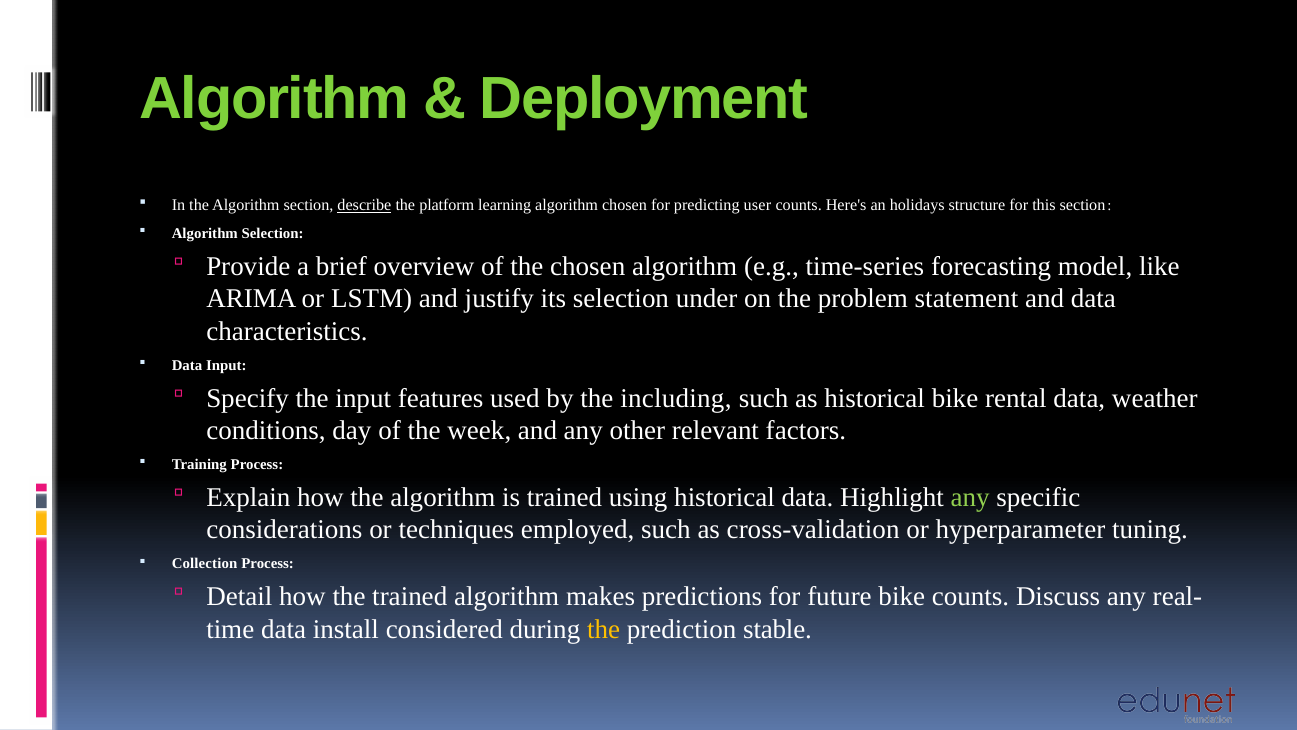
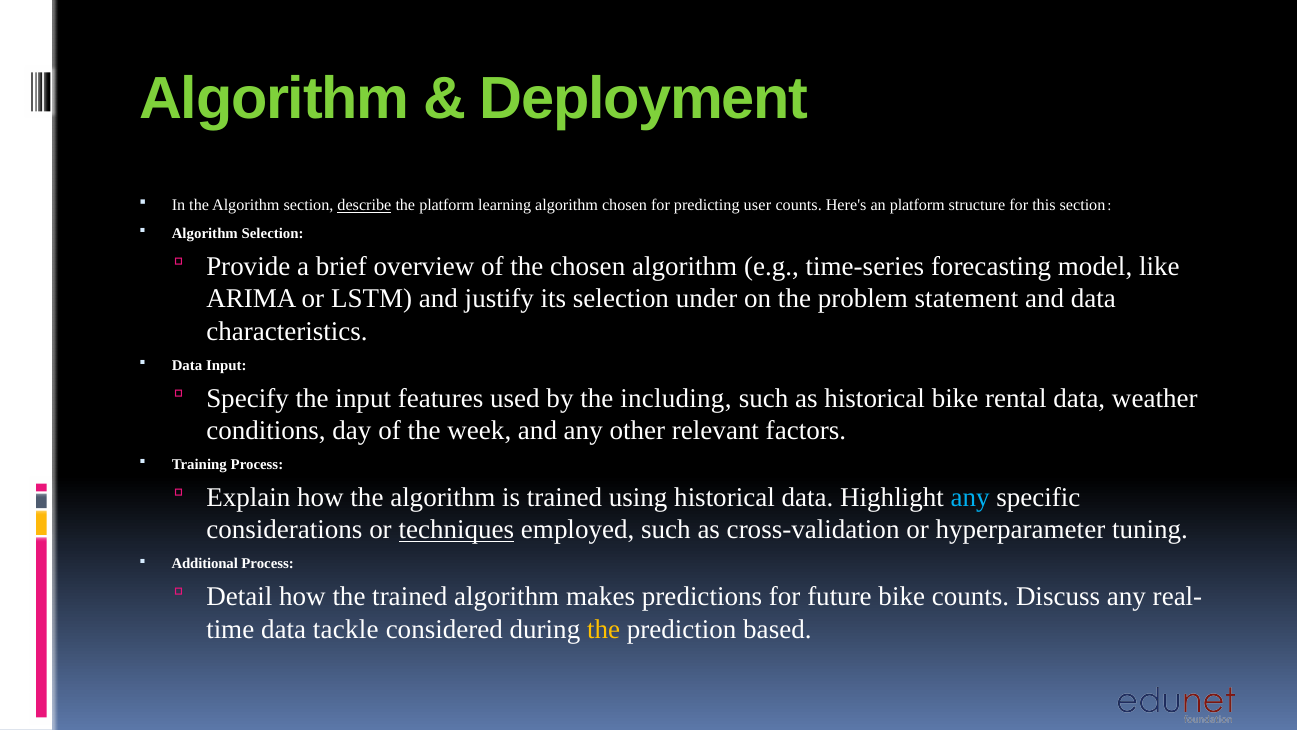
an holidays: holidays -> platform (917, 205)
any colour: light green -> light blue (970, 497)
techniques underline: none -> present (456, 530)
Collection: Collection -> Additional (205, 563)
install: install -> tackle (346, 629)
stable: stable -> based (777, 629)
